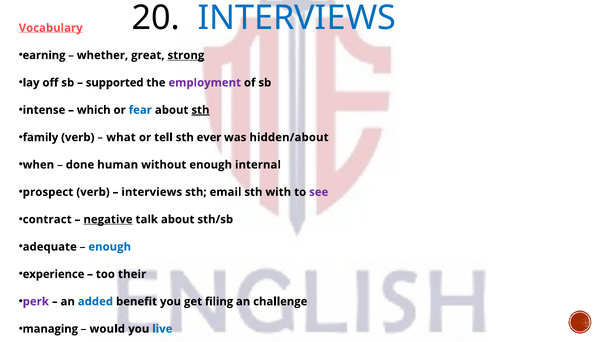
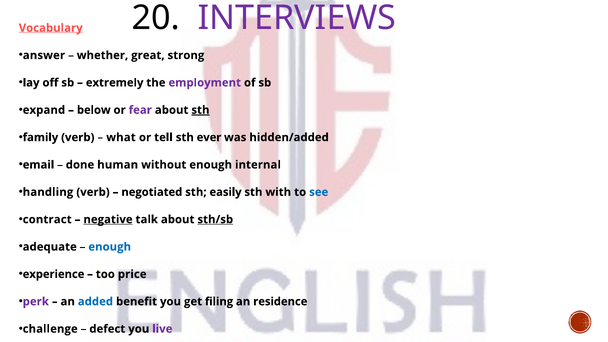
INTERVIEWS colour: blue -> purple (297, 18)
earning: earning -> answer (44, 55)
strong underline: present -> none (186, 55)
supported: supported -> extremely (115, 83)
intense: intense -> expand (44, 110)
which: which -> below (94, 110)
fear colour: blue -> purple (140, 110)
hidden/about: hidden/about -> hidden/added (289, 137)
when: when -> email (38, 165)
prospect: prospect -> handling (48, 192)
interviews: interviews -> negotiated (152, 192)
email: email -> easily (226, 192)
see colour: purple -> blue (319, 192)
sth/sb underline: none -> present (215, 219)
their: their -> price (132, 274)
challenge: challenge -> residence (280, 302)
managing: managing -> challenge (50, 329)
would: would -> defect (107, 329)
live colour: blue -> purple (162, 329)
